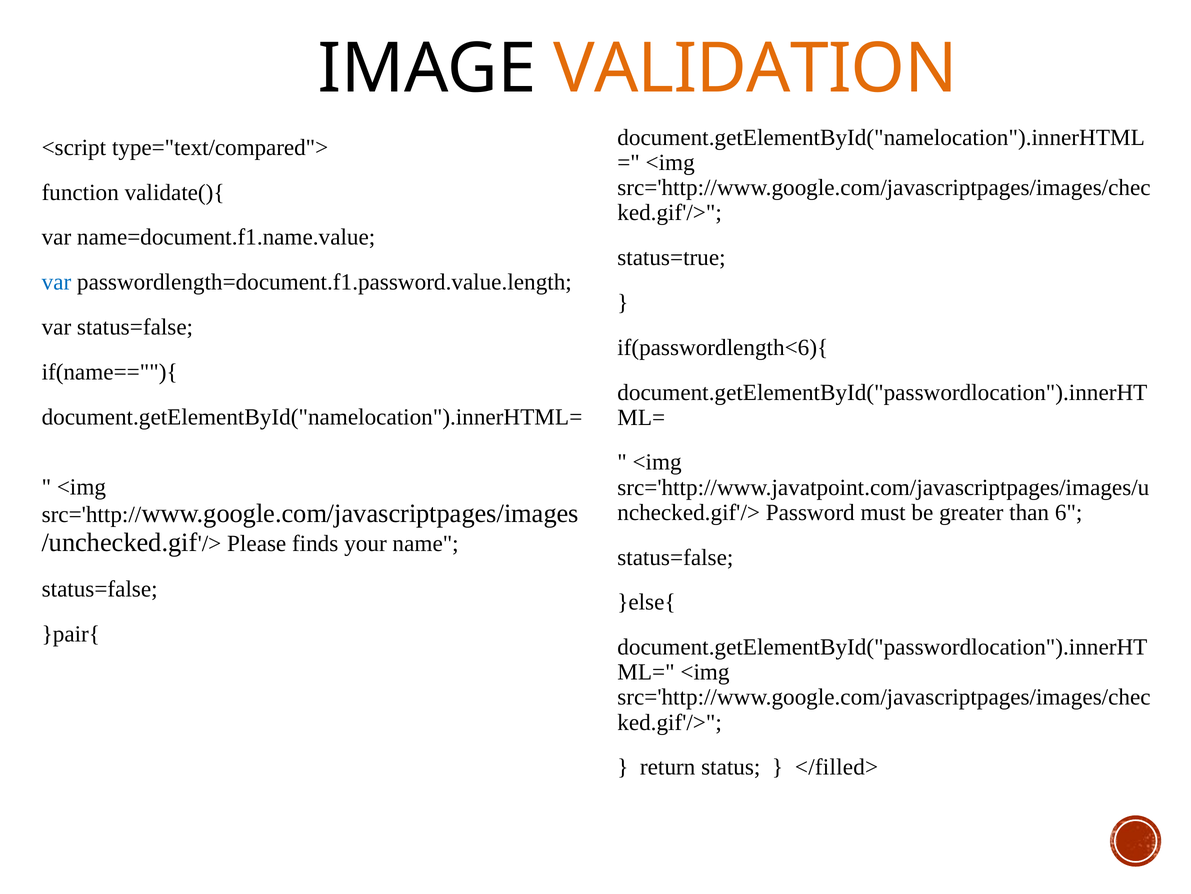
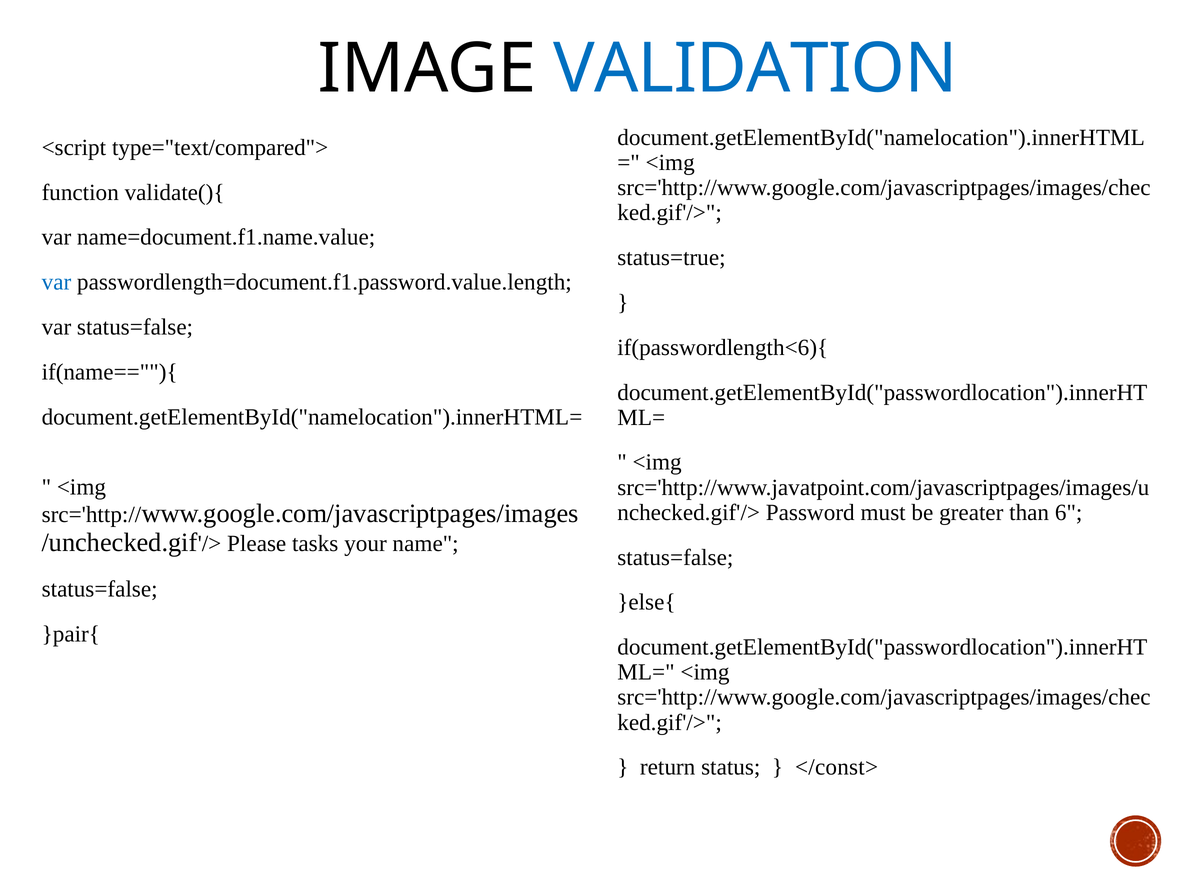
VALIDATION colour: orange -> blue (755, 69)
finds: finds -> tasks (315, 543)
</filled>: </filled> -> </const> (837, 767)
